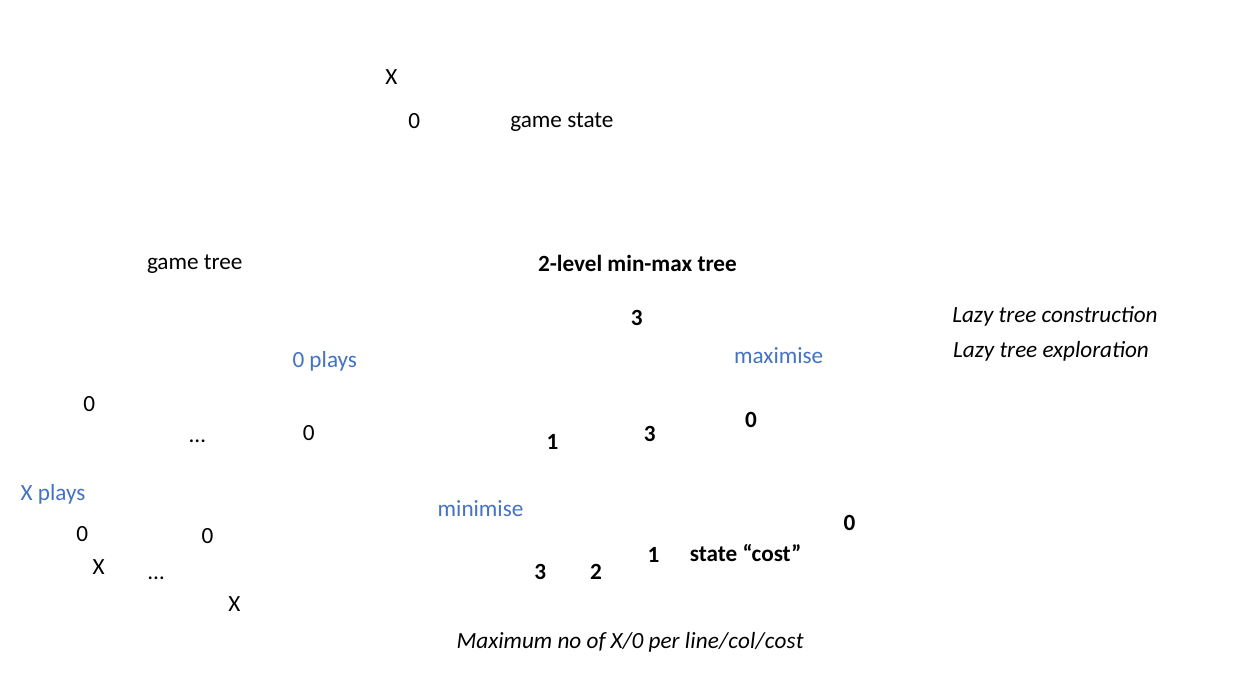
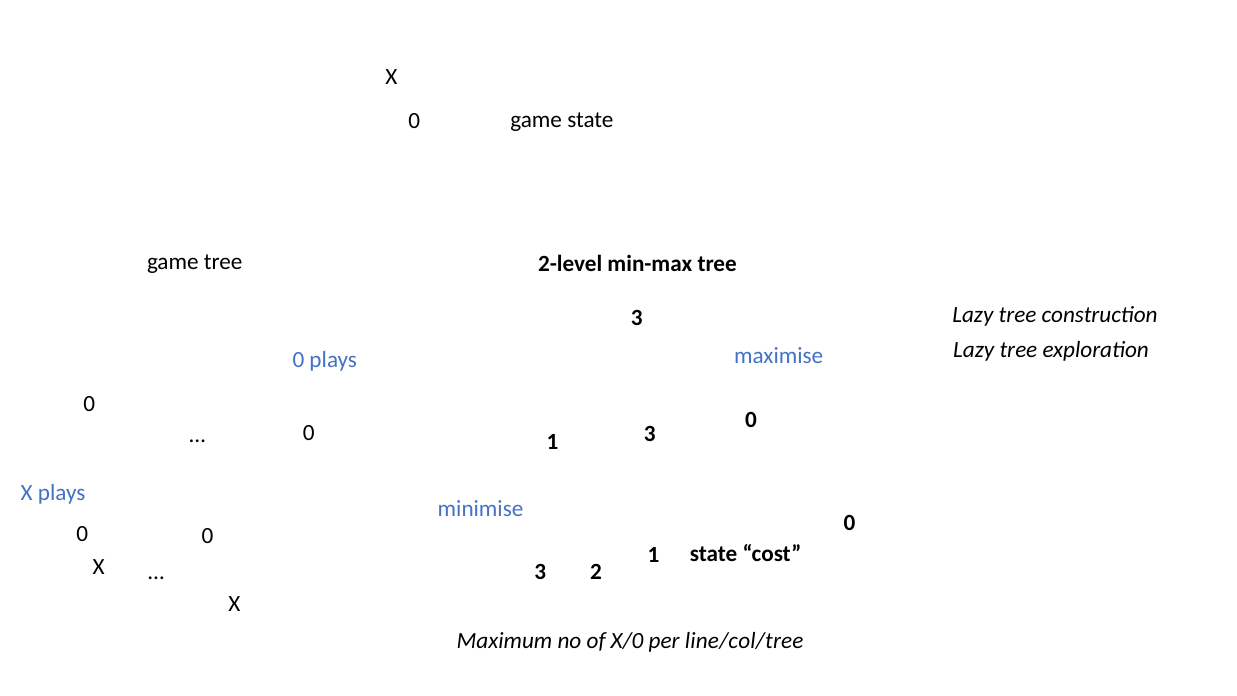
line/col/cost: line/col/cost -> line/col/tree (744, 641)
